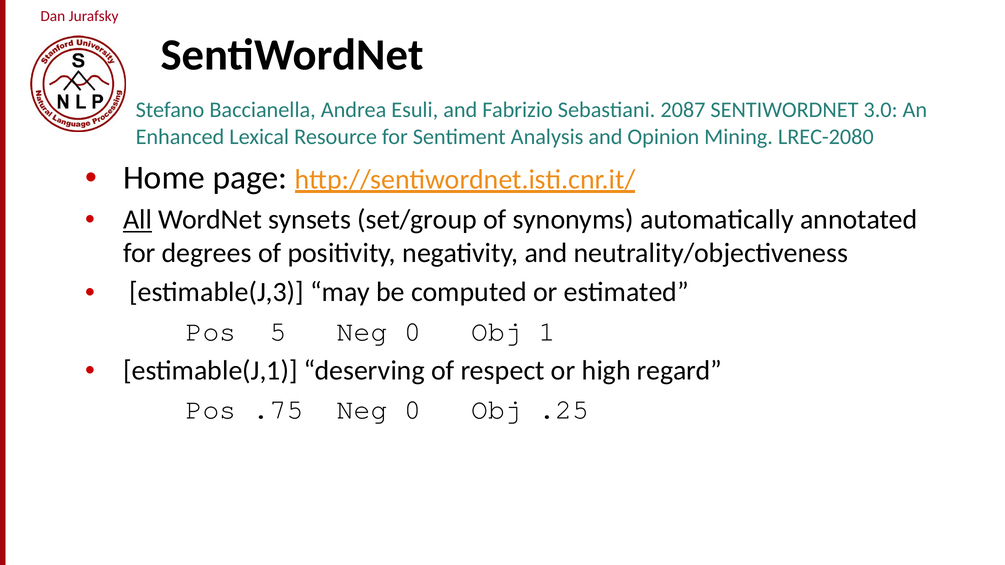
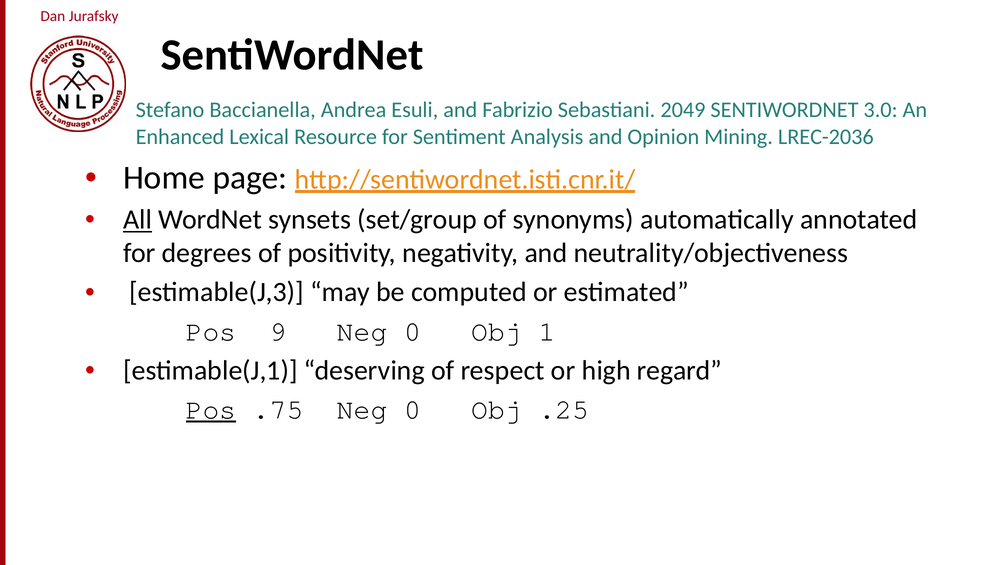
2087: 2087 -> 2049 (683, 110)
LREC-2080: LREC-2080 -> LREC-2036 (826, 137)
5: 5 -> 9 (278, 331)
Pos underline: none -> present (211, 410)
